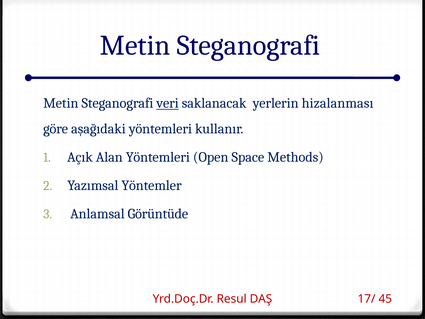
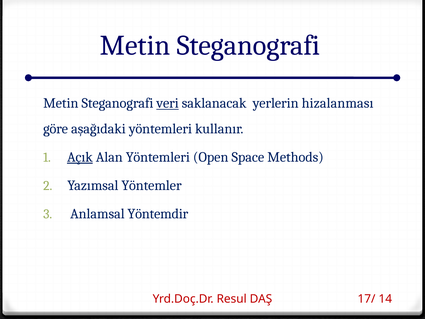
Açık underline: none -> present (80, 157)
Görüntüde: Görüntüde -> Yöntemdir (158, 214)
45: 45 -> 14 (385, 299)
